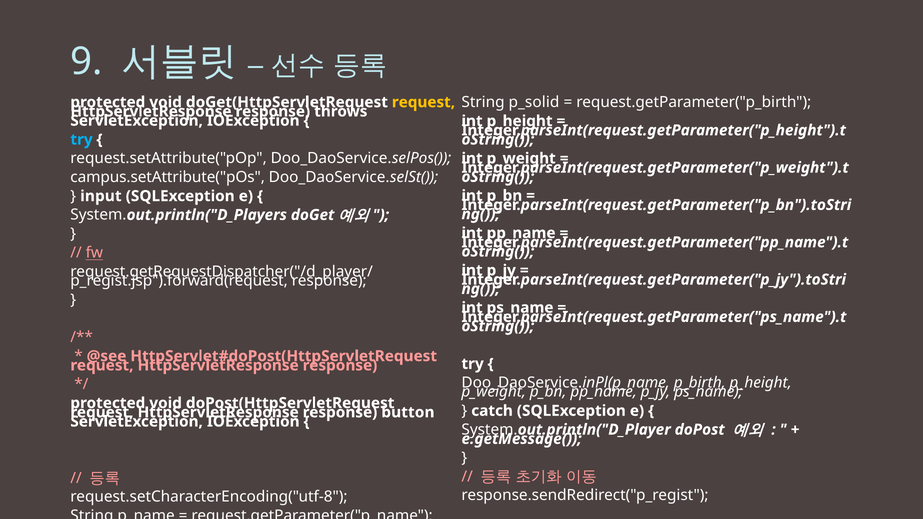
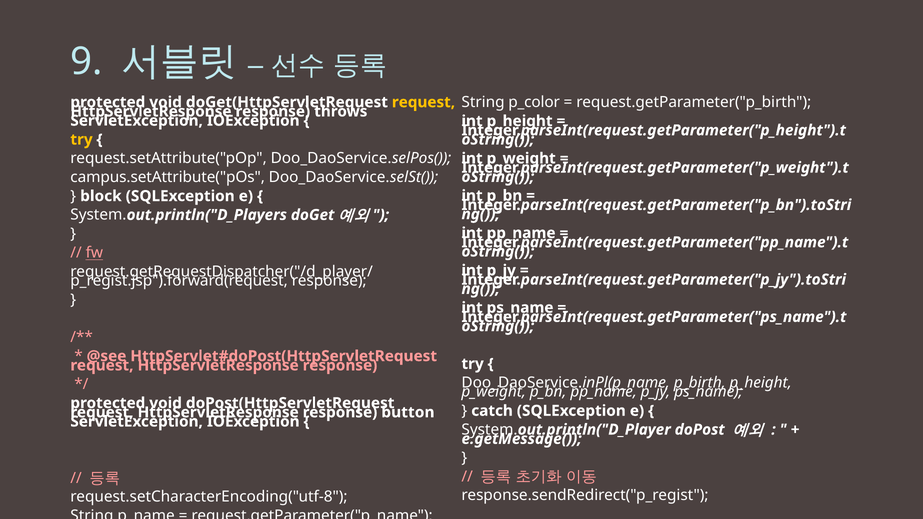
p_solid: p_solid -> p_color (534, 102)
try colour: light blue -> yellow (82, 140)
input: input -> block (101, 196)
